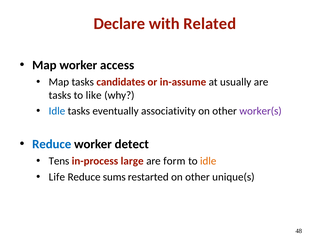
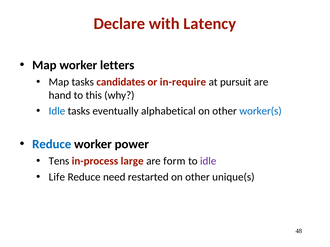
Related: Related -> Latency (210, 24)
access: access -> letters (117, 65)
in-assume: in-assume -> in-require (183, 82)
usually: usually -> pursuit (236, 82)
tasks: tasks -> hand (60, 95)
like: like -> this (94, 95)
associativity: associativity -> alphabetical (168, 111)
worker(s colour: purple -> blue (260, 111)
detect: detect -> power (132, 144)
idle colour: orange -> purple (208, 161)
sums: sums -> need (114, 177)
